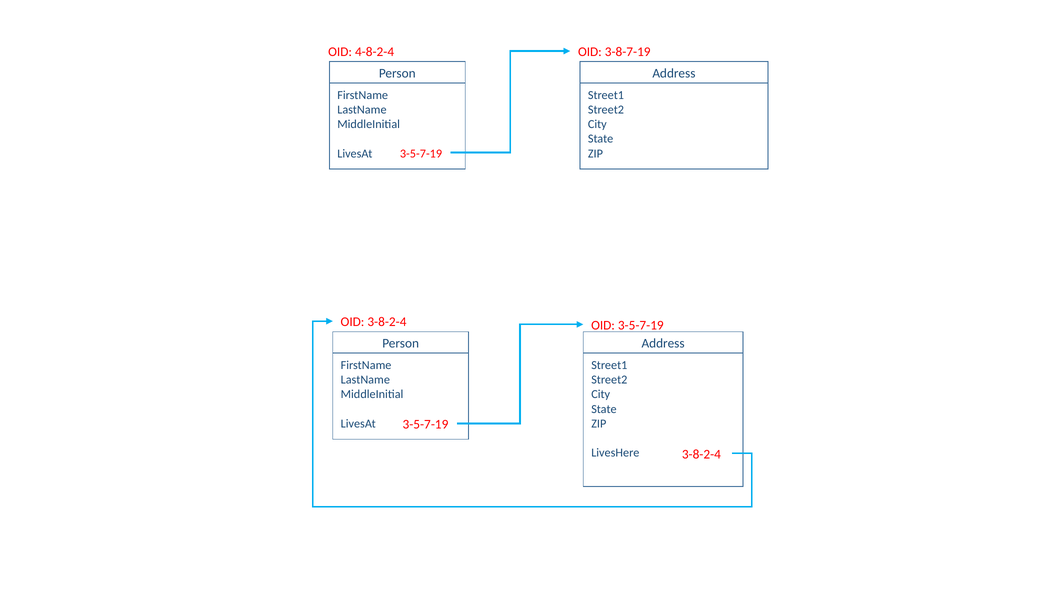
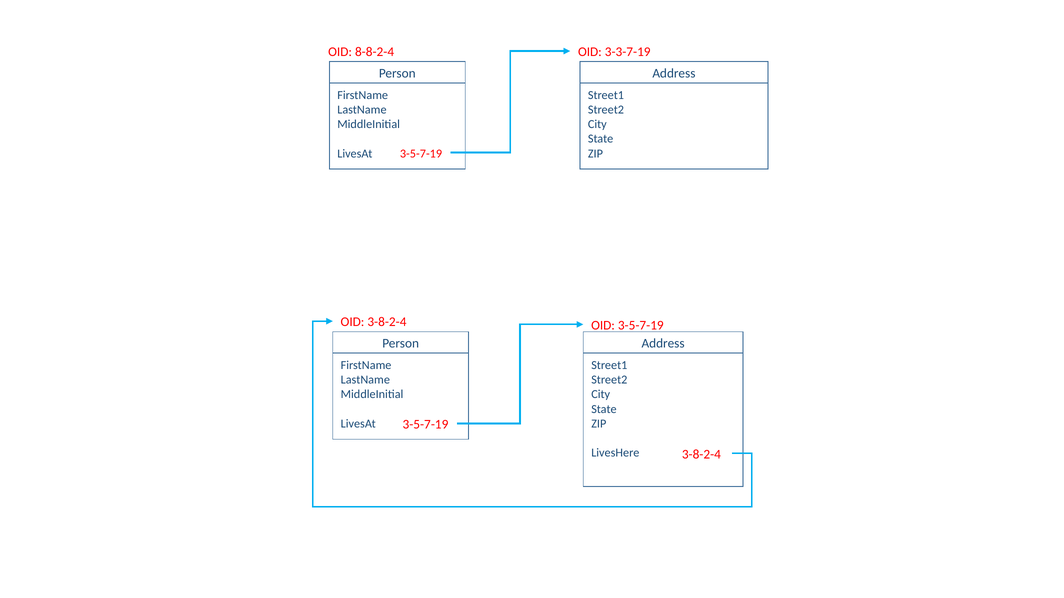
4-8-2-4: 4-8-2-4 -> 8-8-2-4 (375, 52)
3-8-7-19: 3-8-7-19 -> 3-3-7-19 (628, 52)
